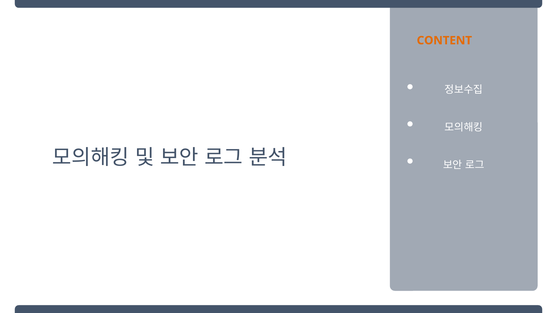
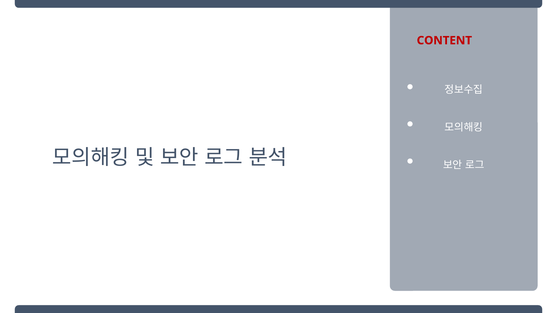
CONTENT colour: orange -> red (444, 41)
